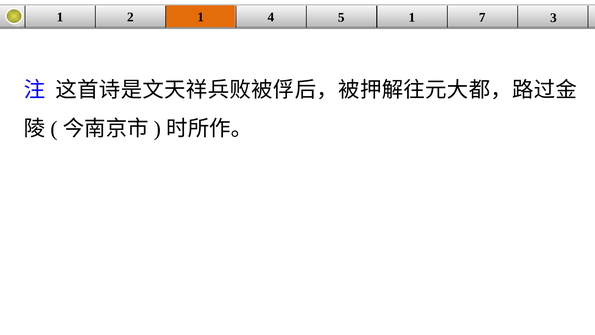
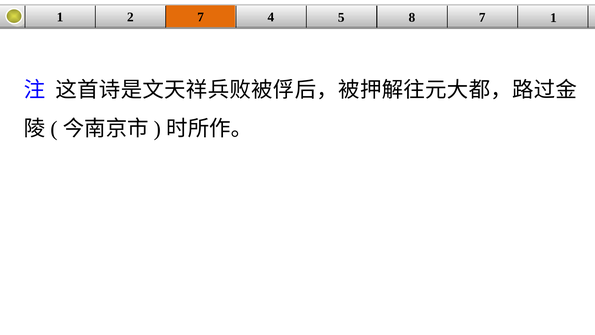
2 1: 1 -> 7 (201, 17)
5 1: 1 -> 8 (412, 17)
7 3: 3 -> 1 (553, 18)
